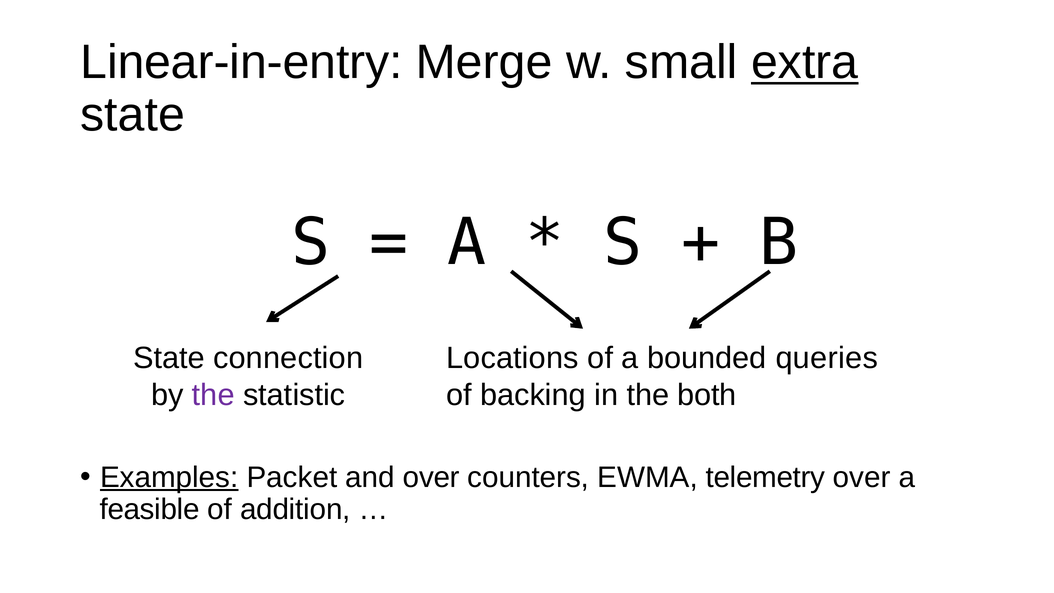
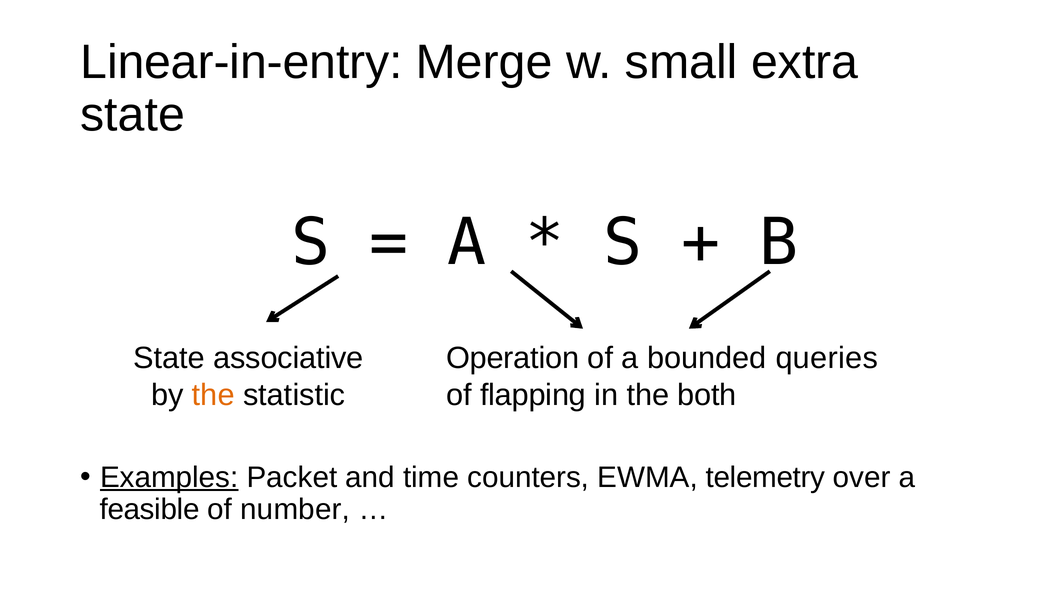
extra underline: present -> none (805, 62)
connection: connection -> associative (288, 358)
Locations: Locations -> Operation (513, 358)
the colour: purple -> orange (213, 395)
backing: backing -> flapping (533, 395)
and over: over -> time (431, 477)
addition: addition -> number (295, 509)
